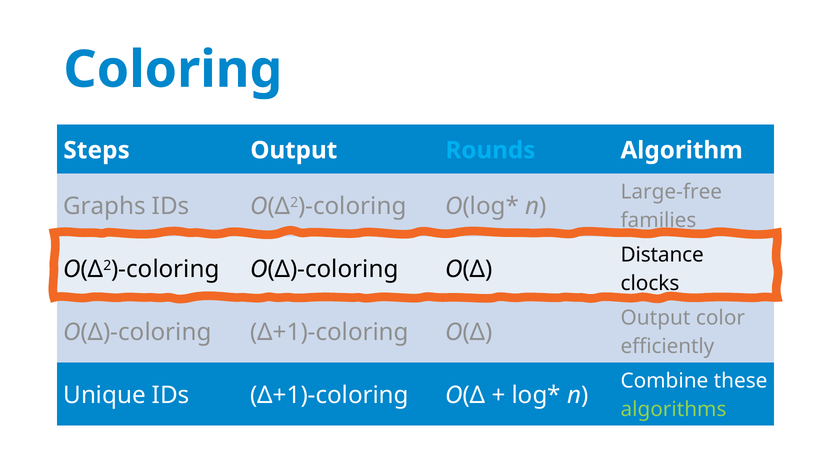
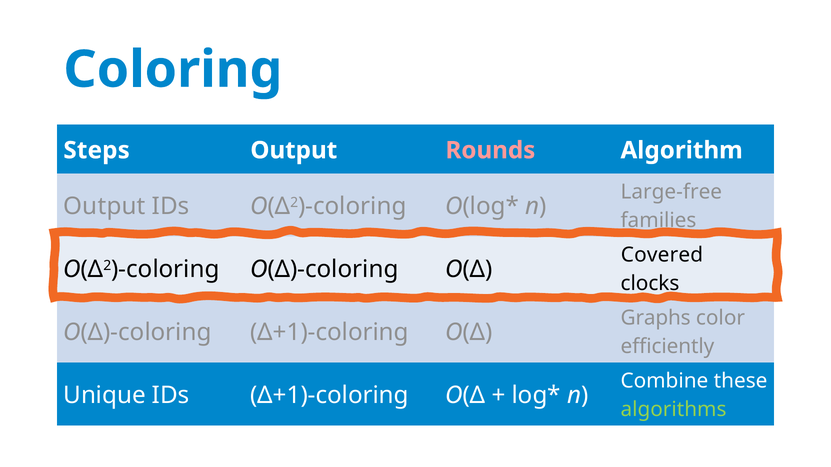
Rounds colour: light blue -> pink (490, 150)
Graphs: Graphs -> Output (104, 207)
Distance: Distance -> Covered (662, 255)
Output: Output -> Graphs (656, 318)
